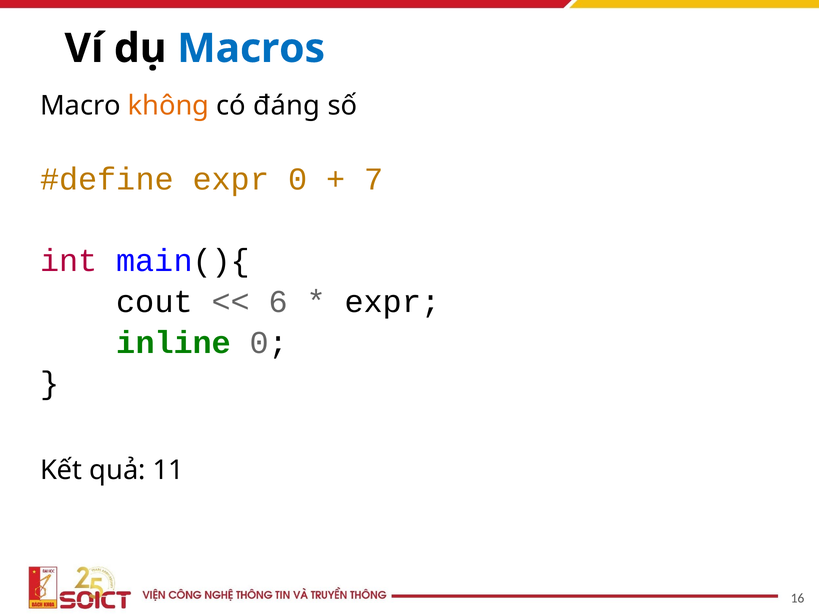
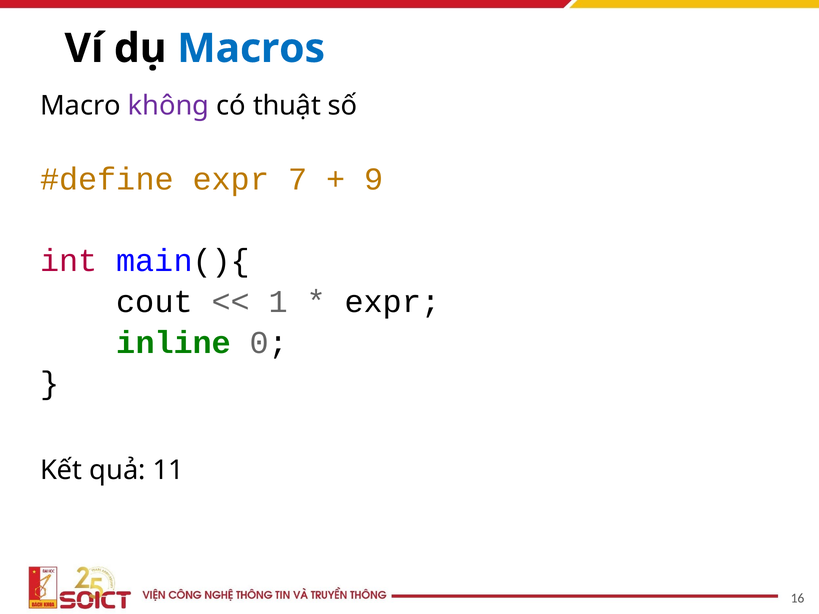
không colour: orange -> purple (168, 106)
đáng: đáng -> thuật (287, 106)
expr 0: 0 -> 7 (298, 180)
7: 7 -> 9 (374, 180)
6: 6 -> 1 (278, 302)
